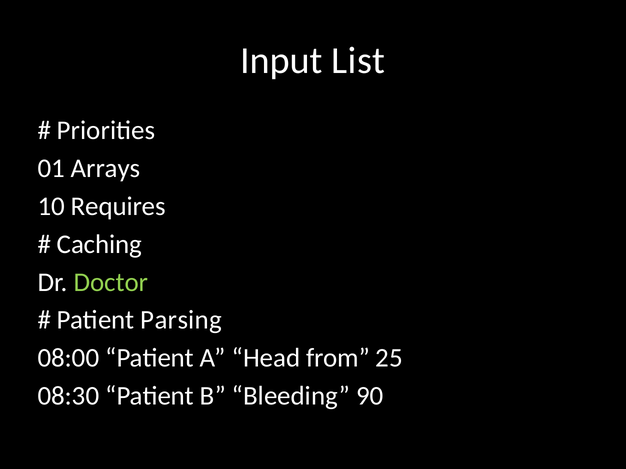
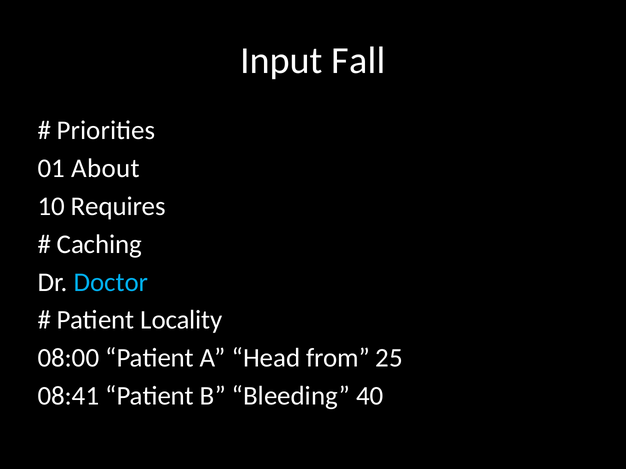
List: List -> Fall (358, 61)
Arrays: Arrays -> About (105, 169)
Doctor colour: light green -> light blue (111, 282)
Parsing: Parsing -> Locality (181, 320)
08:30: 08:30 -> 08:41 (68, 396)
90: 90 -> 40 (370, 396)
